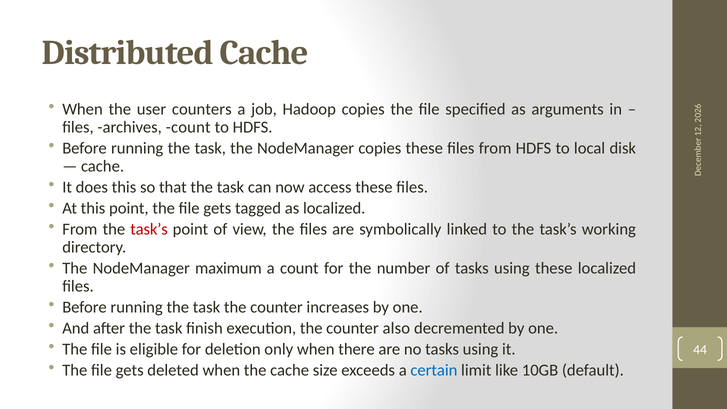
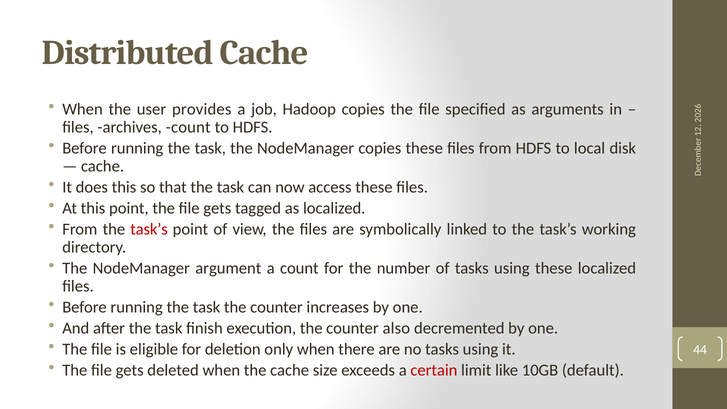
counters: counters -> provides (202, 109)
maximum: maximum -> argument (228, 268)
certain colour: blue -> red (434, 370)
